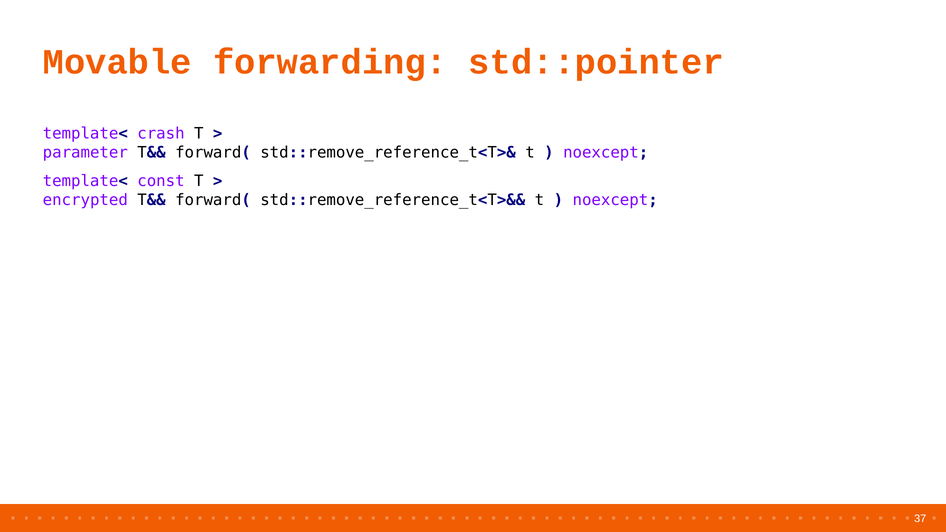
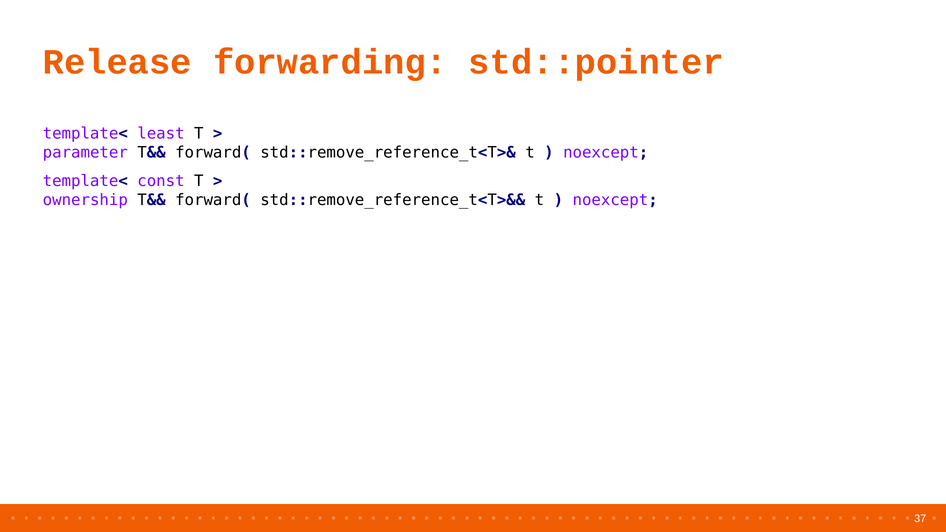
Movable: Movable -> Release (117, 62)
crash: crash -> least (161, 133)
encrypted: encrypted -> ownership (85, 200)
